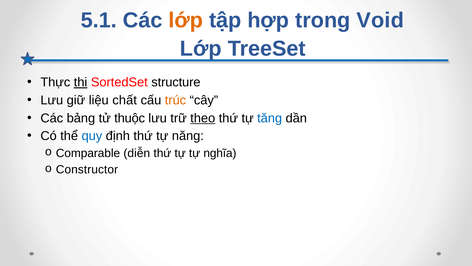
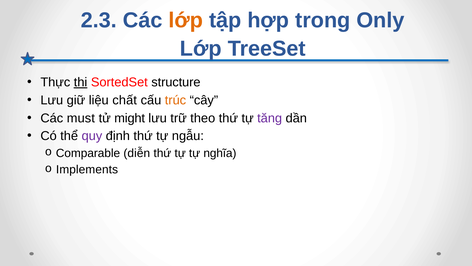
5.1: 5.1 -> 2.3 (99, 20)
Void: Void -> Only (380, 20)
bảng: bảng -> must (81, 118)
thuộc: thuộc -> might (130, 118)
theo underline: present -> none (203, 118)
tăng colour: blue -> purple (270, 118)
quy colour: blue -> purple (92, 136)
năng: năng -> ngẫu (188, 136)
Constructor: Constructor -> Implements (87, 169)
